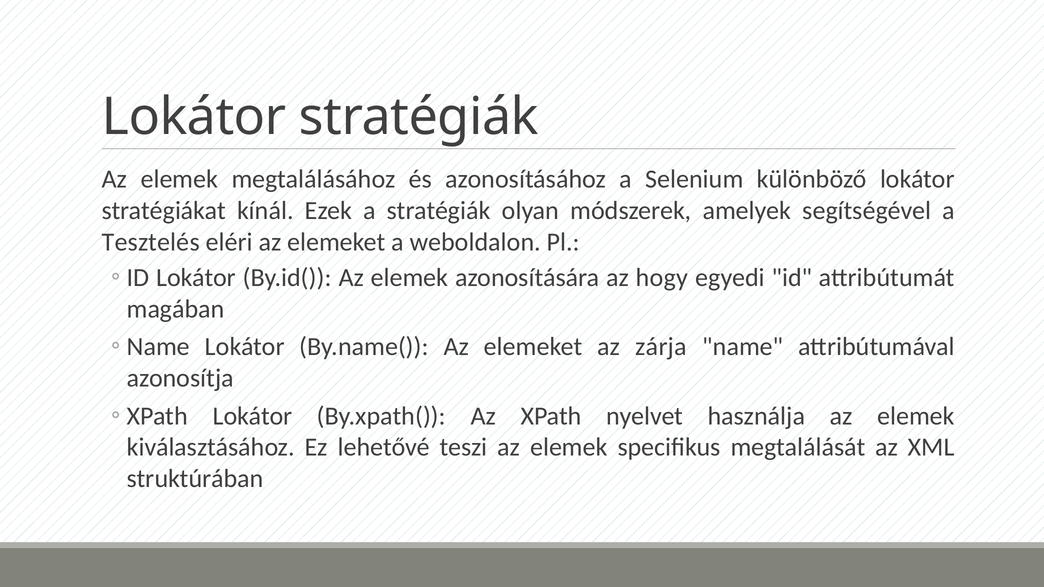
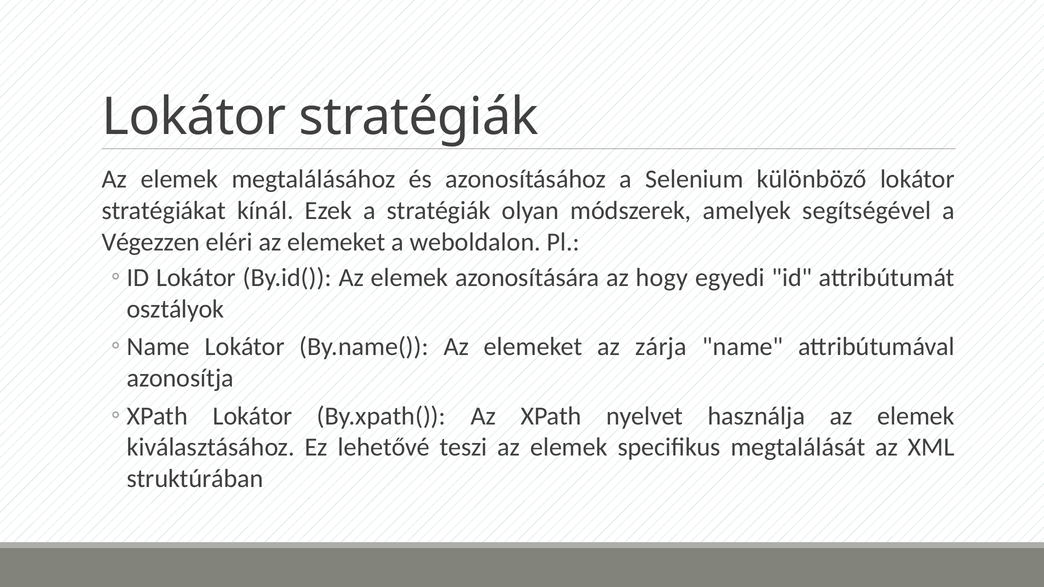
Tesztelés: Tesztelés -> Végezzen (151, 242)
magában: magában -> osztályok (176, 309)
